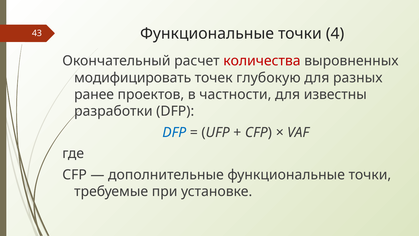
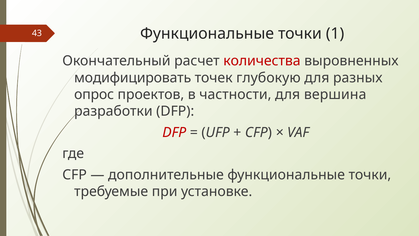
4: 4 -> 1 (335, 34)
ранее: ранее -> опрос (94, 94)
известны: известны -> вершина (335, 94)
DFP colour: blue -> red (174, 132)
